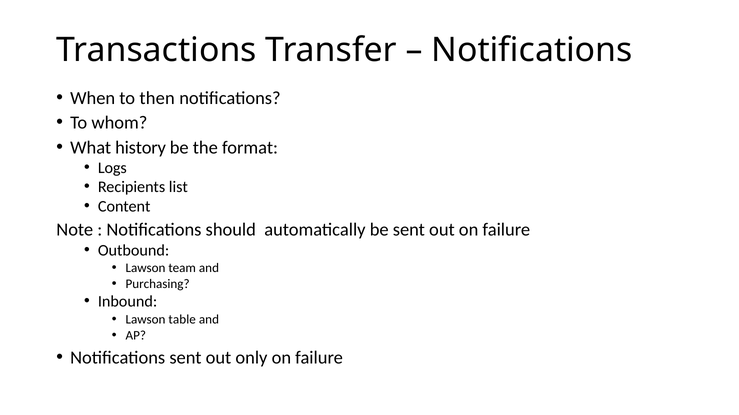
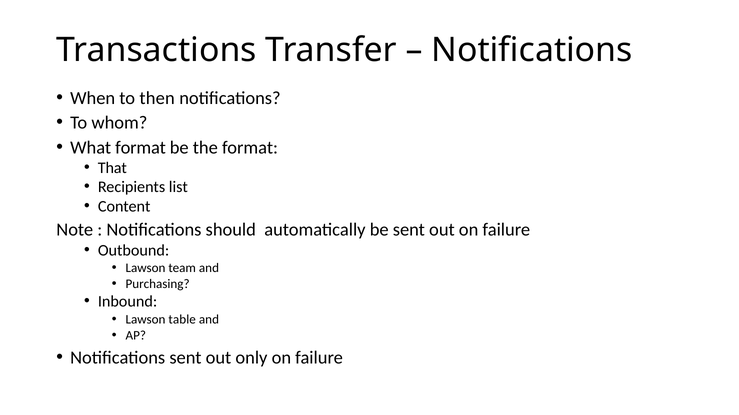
What history: history -> format (141, 148)
Logs: Logs -> That (112, 168)
